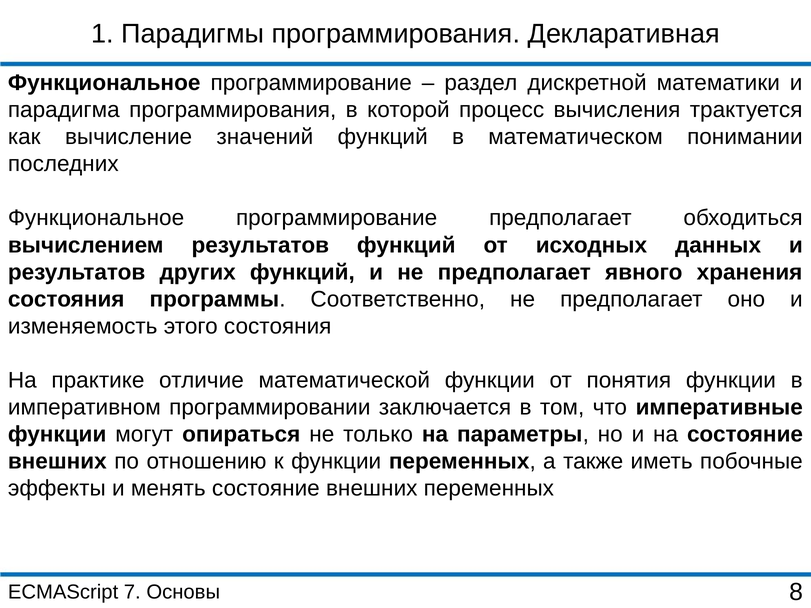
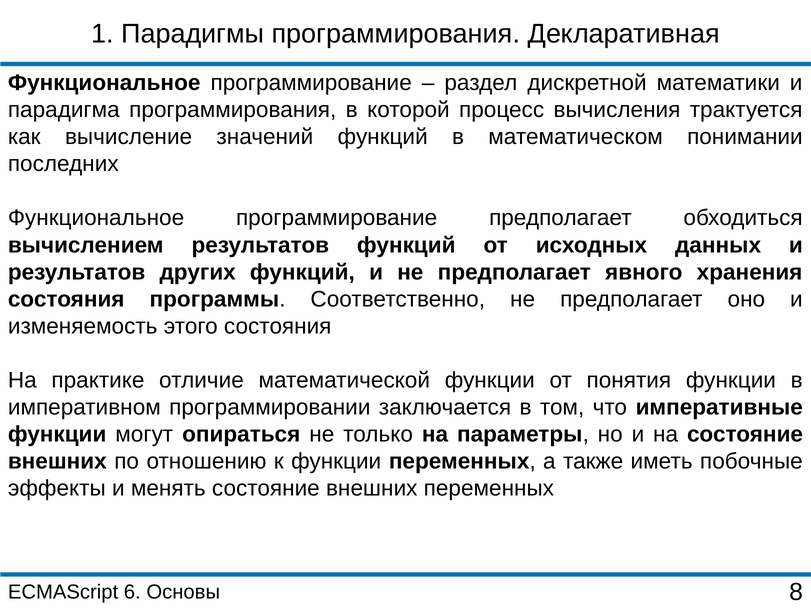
7: 7 -> 6 (132, 592)
